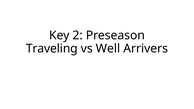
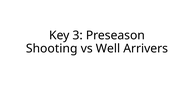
2: 2 -> 3 (78, 35)
Traveling: Traveling -> Shooting (52, 49)
